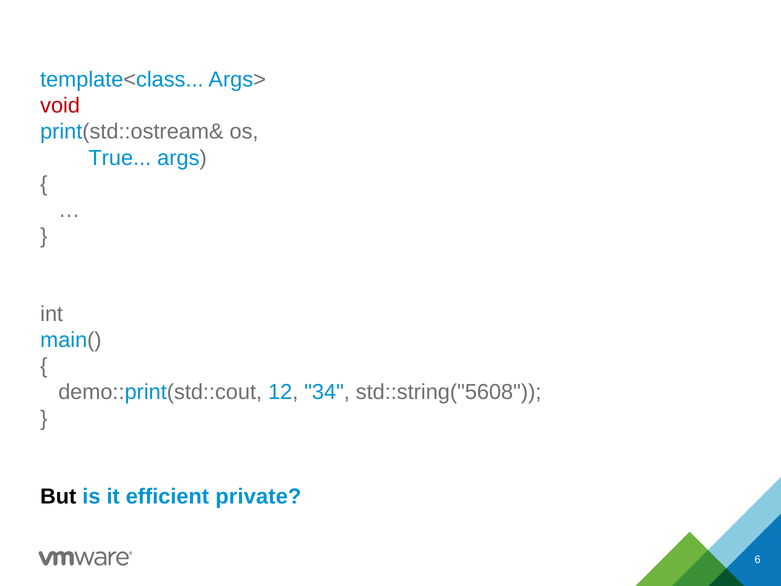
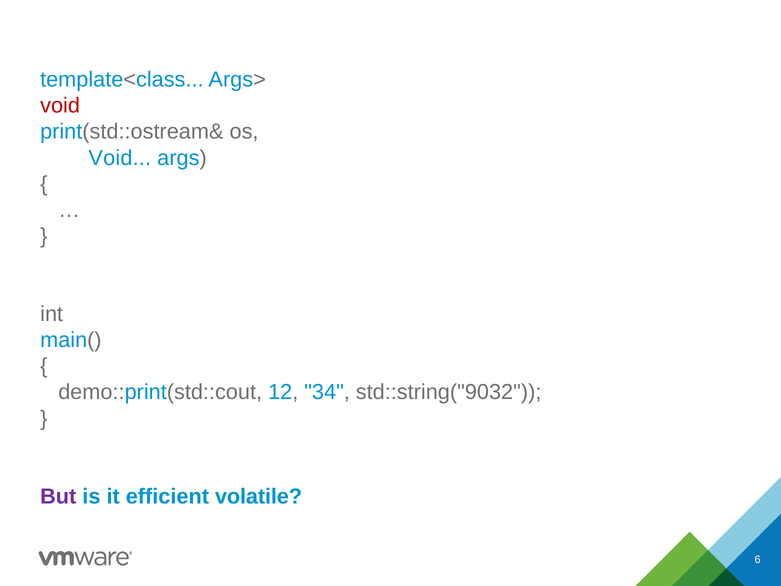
True: True -> Void (120, 158)
std::string("5608: std::string("5608 -> std::string("9032 (449, 392)
But colour: black -> purple (58, 496)
private: private -> volatile (259, 496)
